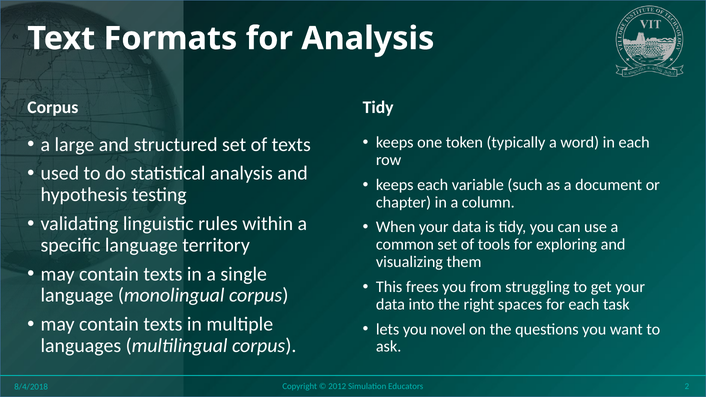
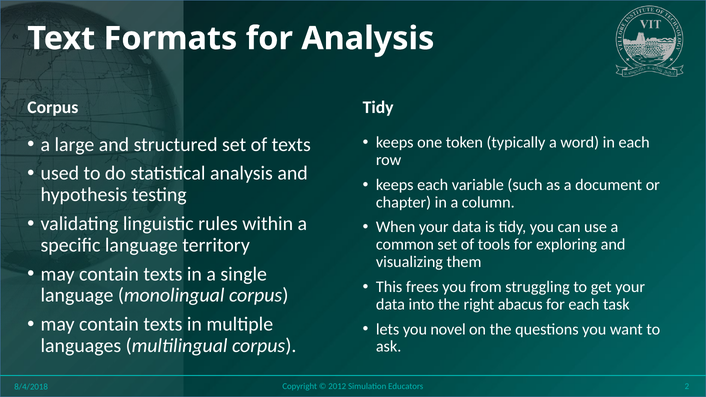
spaces: spaces -> abacus (520, 304)
